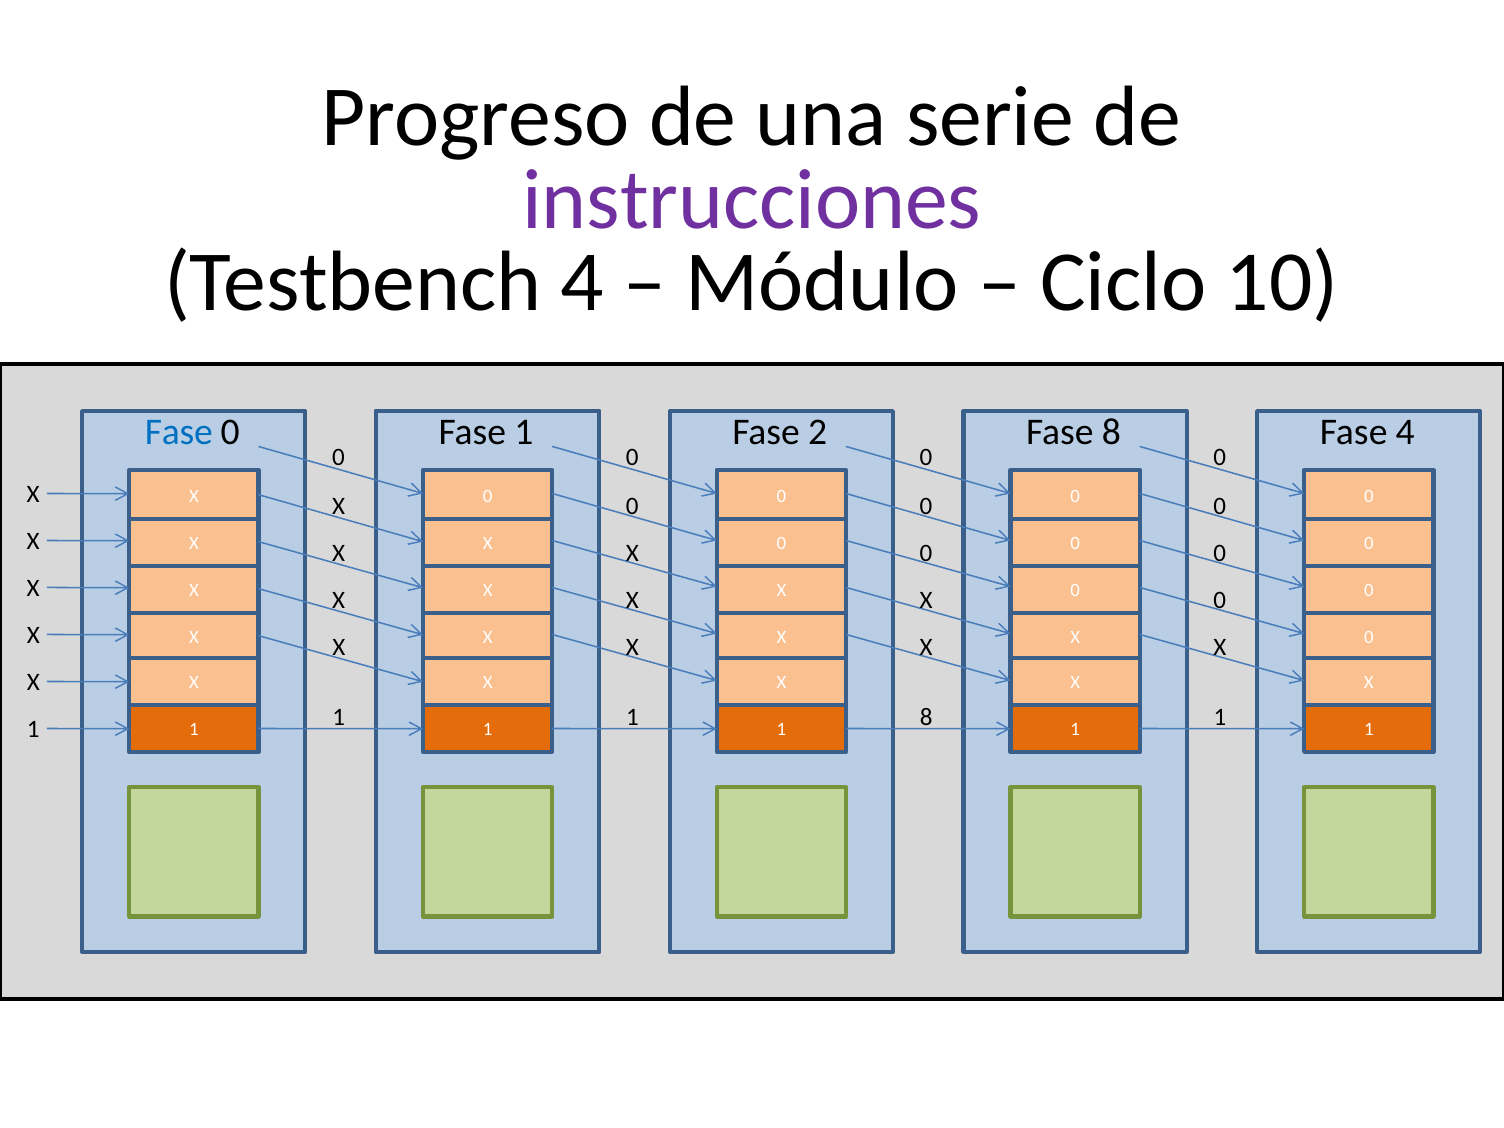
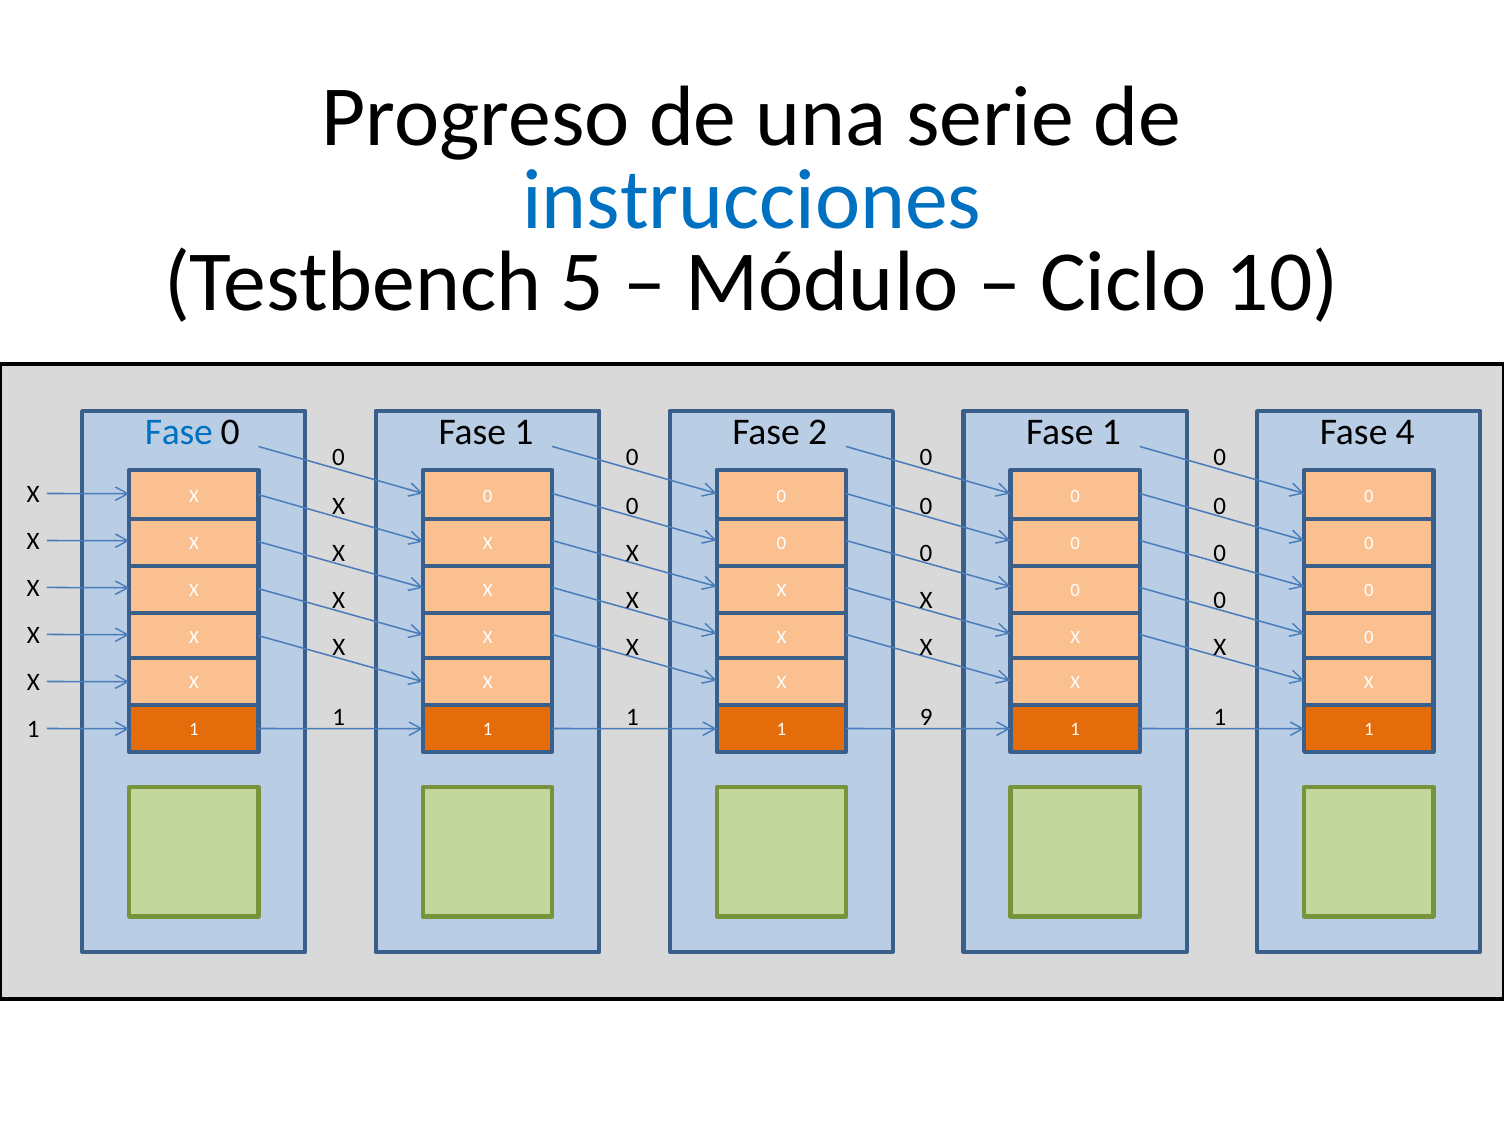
instrucciones colour: purple -> blue (752, 200)
Testbench 4: 4 -> 5 (583, 282)
2 Fase 8: 8 -> 1 (1112, 432)
1 8: 8 -> 9 (926, 717)
